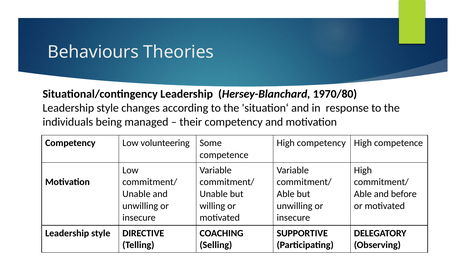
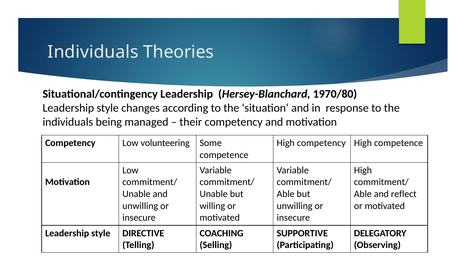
Behaviours: Behaviours -> Individuals (93, 52)
before: before -> reflect (404, 194)
